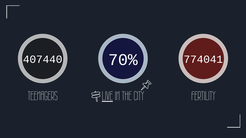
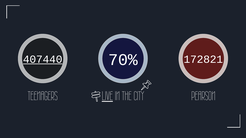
407440 underline: none -> present (43, 59)
774041: 774041 -> 172821 (203, 59)
FERTILITY: FERTILITY -> PEARSON (203, 96)
